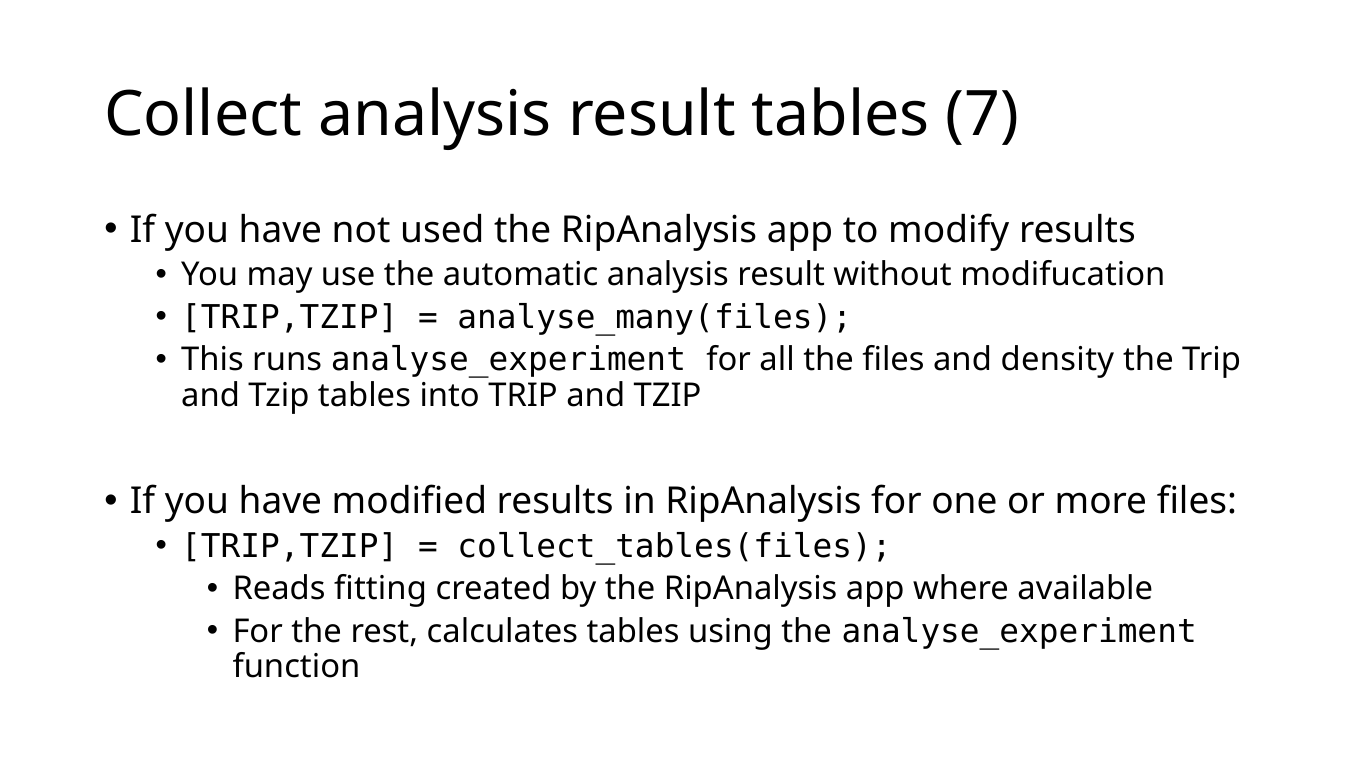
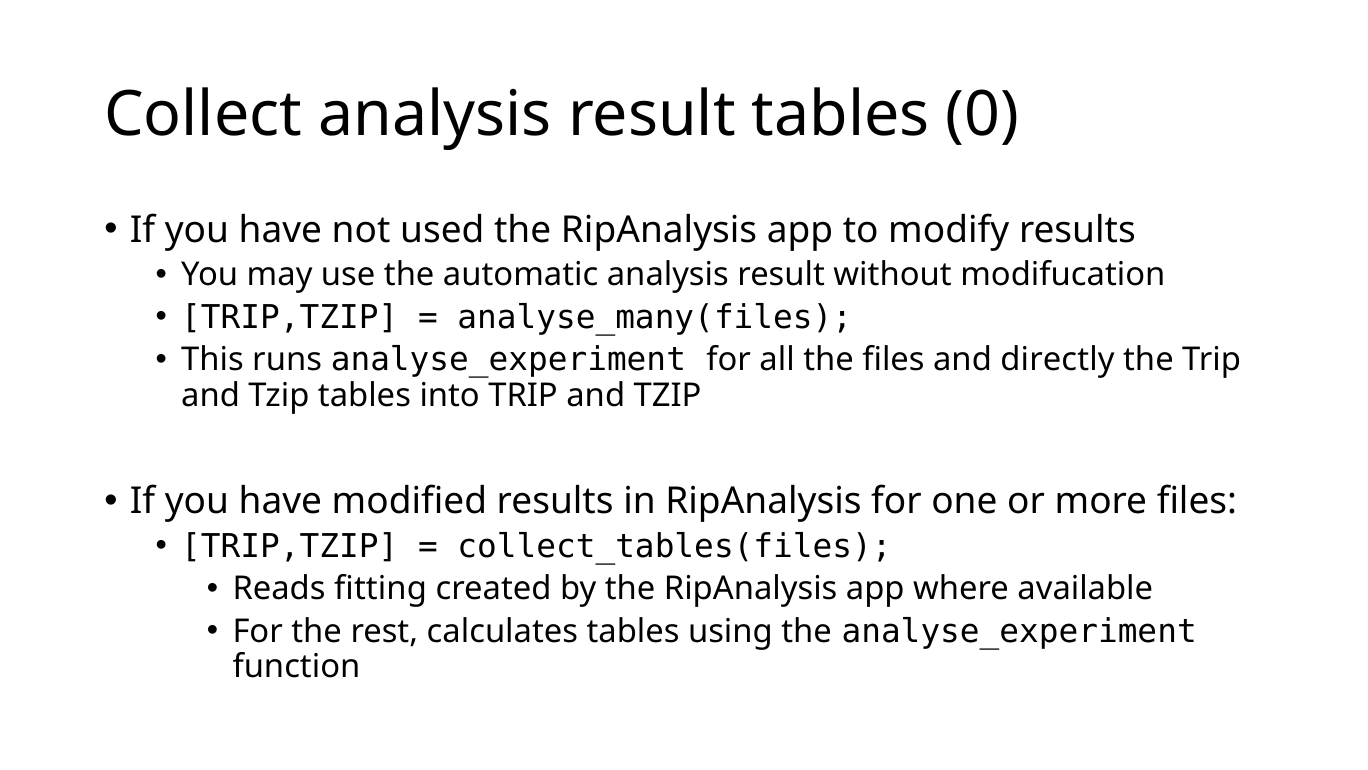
7: 7 -> 0 (983, 115)
density: density -> directly (1057, 360)
